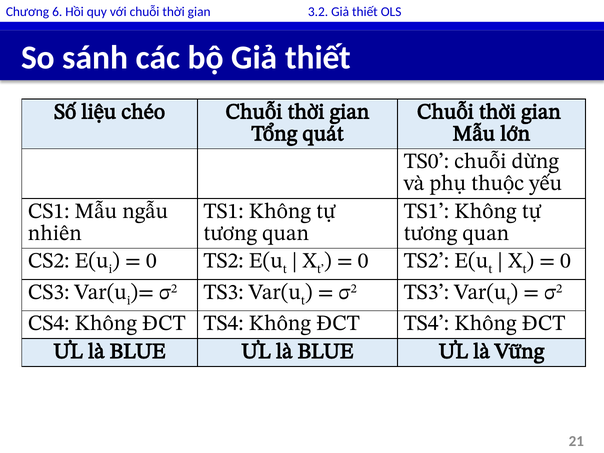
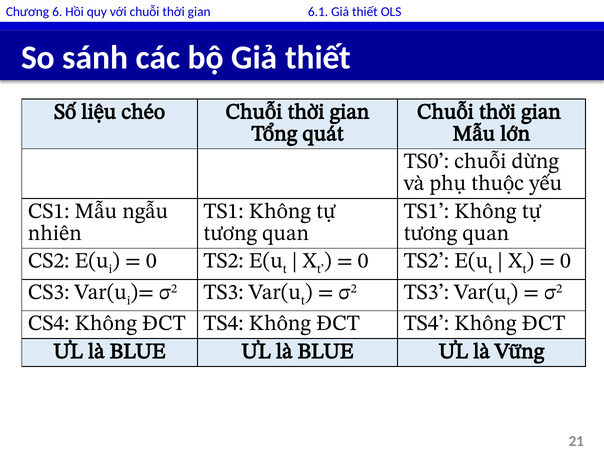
3.2: 3.2 -> 6.1 (318, 12)
